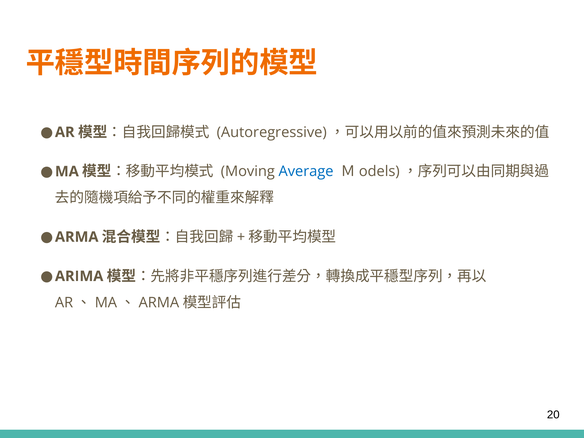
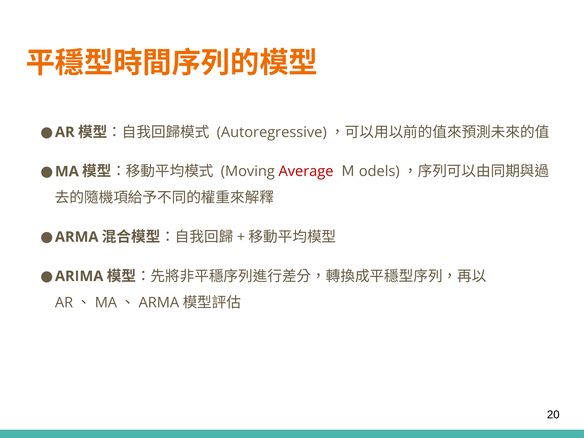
Average colour: blue -> red (306, 171)
